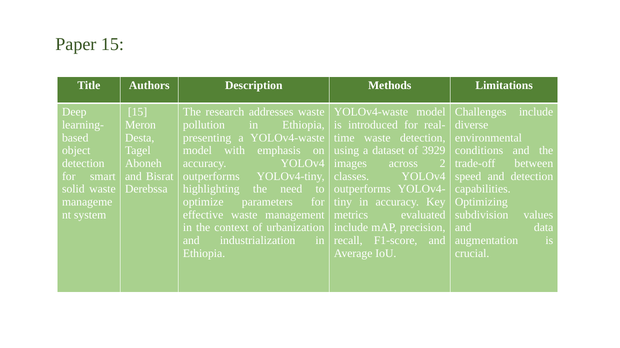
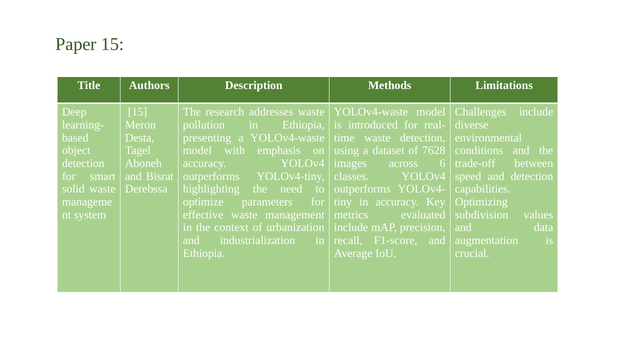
3929: 3929 -> 7628 (434, 151)
2: 2 -> 6 (443, 164)
